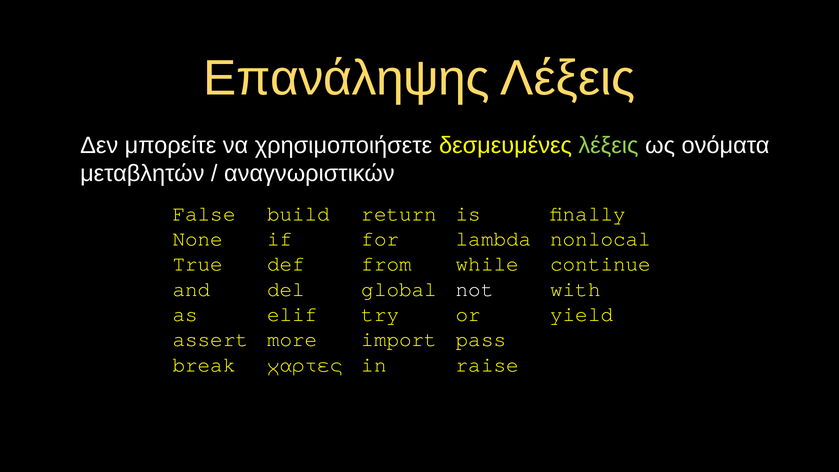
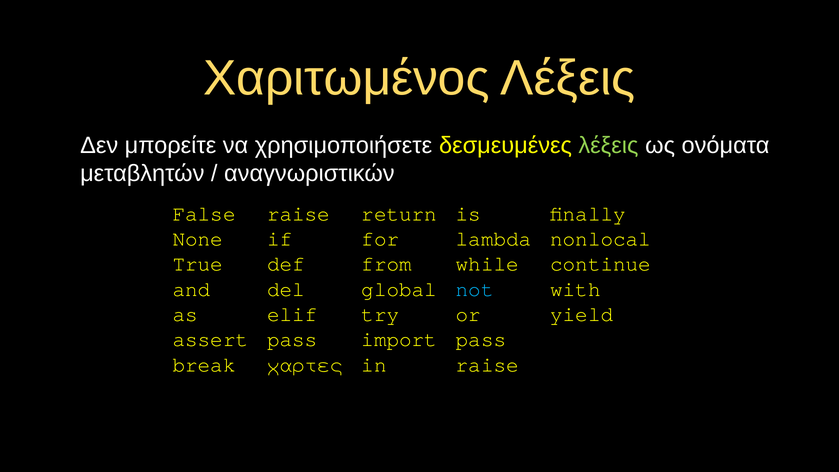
Επανάληψης: Επανάληψης -> Χαριτωμένος (346, 78)
False build: build -> raise (299, 214)
not colour: white -> light blue (475, 289)
assert more: more -> pass (292, 339)
